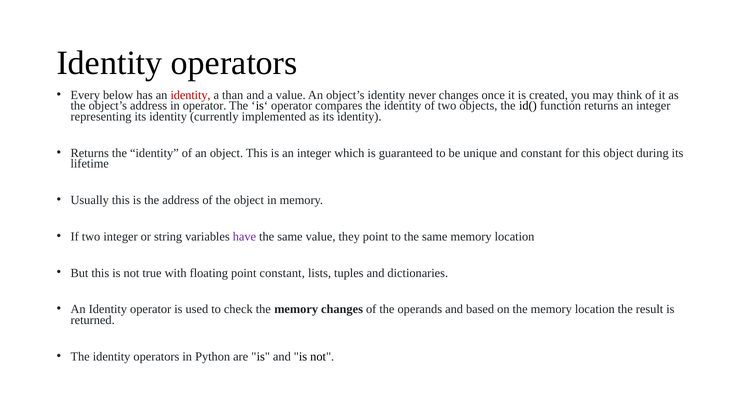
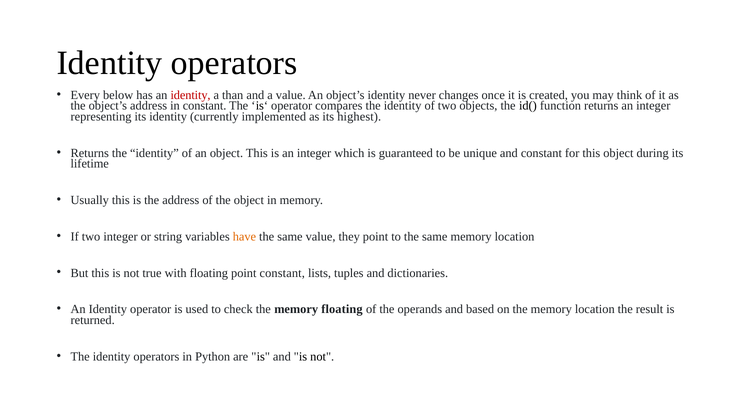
in operator: operator -> constant (205, 106)
as its identity: identity -> highest (359, 117)
have colour: purple -> orange (244, 237)
memory changes: changes -> floating (342, 309)
